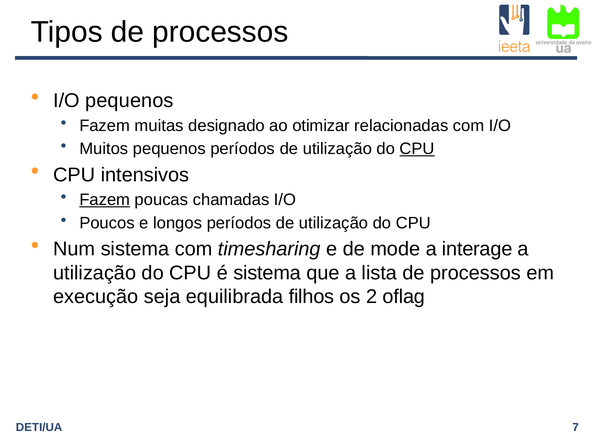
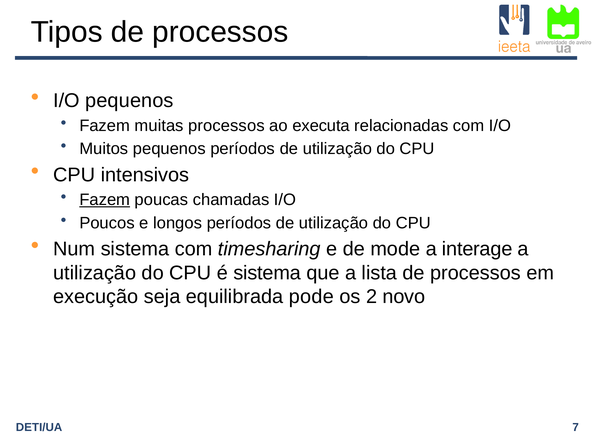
muitas designado: designado -> processos (226, 126)
otimizar: otimizar -> executa (321, 126)
CPU underline: present -> none (417, 149)
filhos: filhos -> pode (311, 297)
oflag: oflag -> novo (404, 297)
